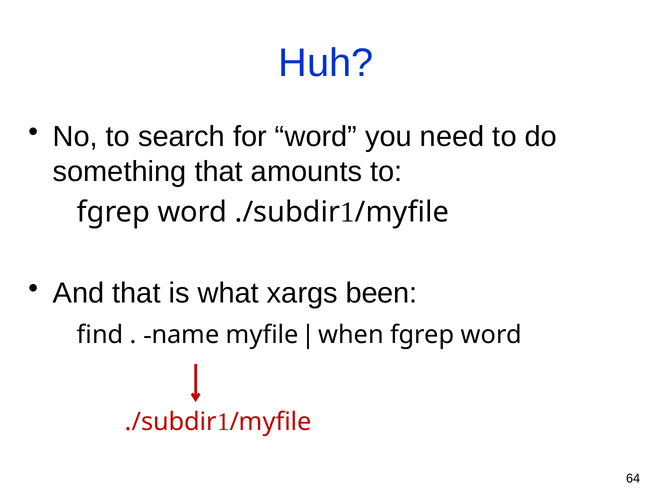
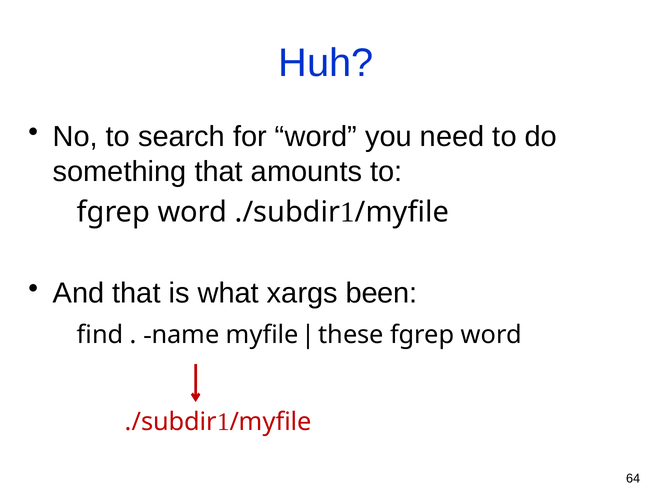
when: when -> these (351, 335)
